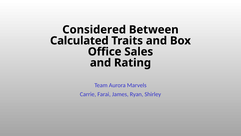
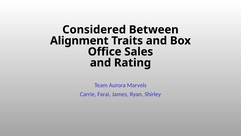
Calculated: Calculated -> Alignment (79, 41)
